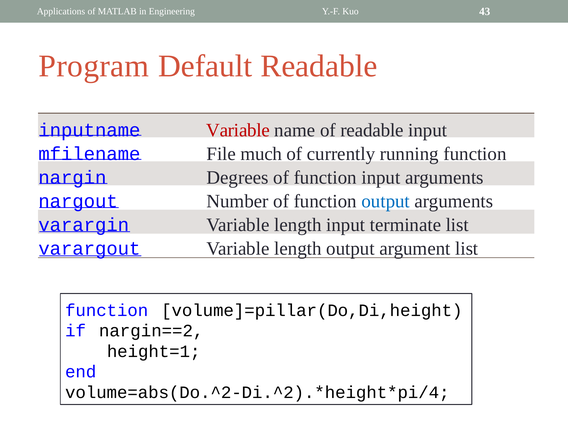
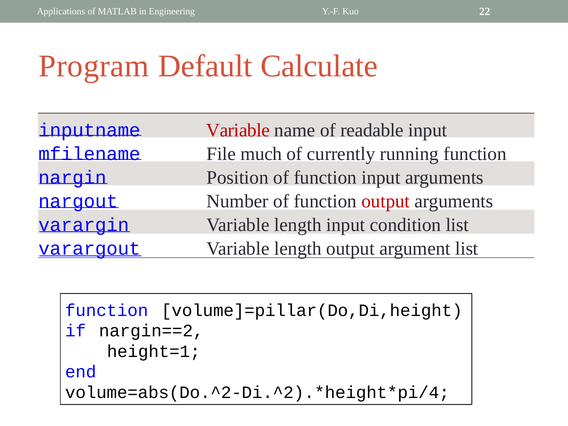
43: 43 -> 22 (485, 12)
Default Readable: Readable -> Calculate (319, 66)
Degrees: Degrees -> Position (237, 178)
output colour: blue -> red (386, 201)
terminate: terminate -> condition (405, 225)
